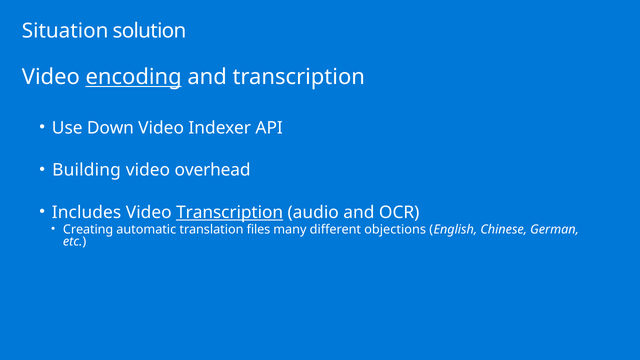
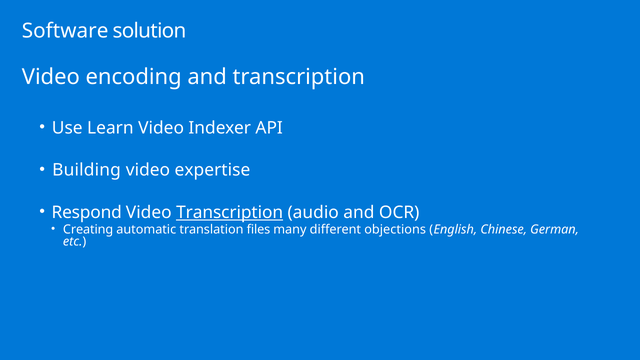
Situation: Situation -> Software (65, 31)
encoding underline: present -> none (134, 77)
Down: Down -> Learn (110, 128)
overhead: overhead -> expertise (212, 170)
Includes: Includes -> Respond (87, 212)
